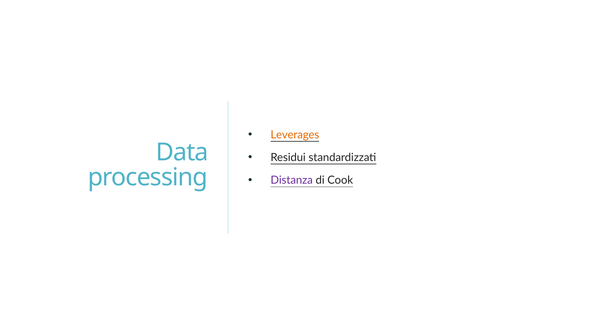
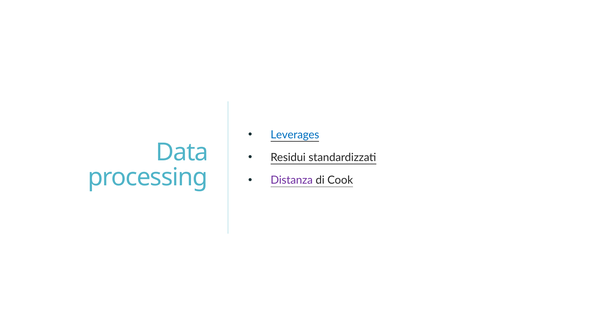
Leverages colour: orange -> blue (295, 135)
